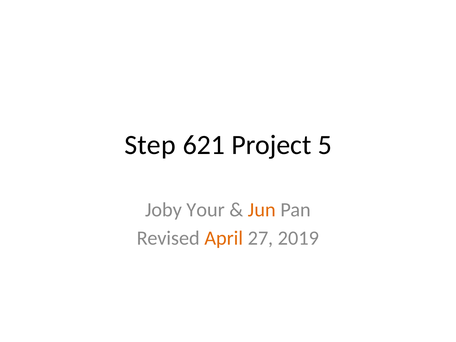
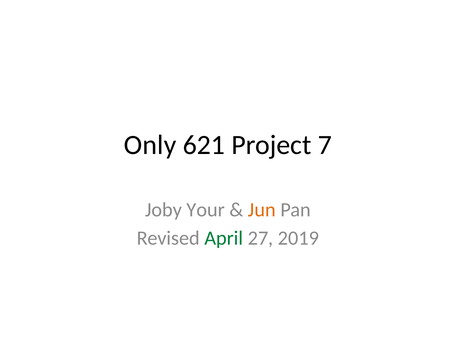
Step: Step -> Only (150, 145)
5: 5 -> 7 (325, 145)
April colour: orange -> green (224, 238)
